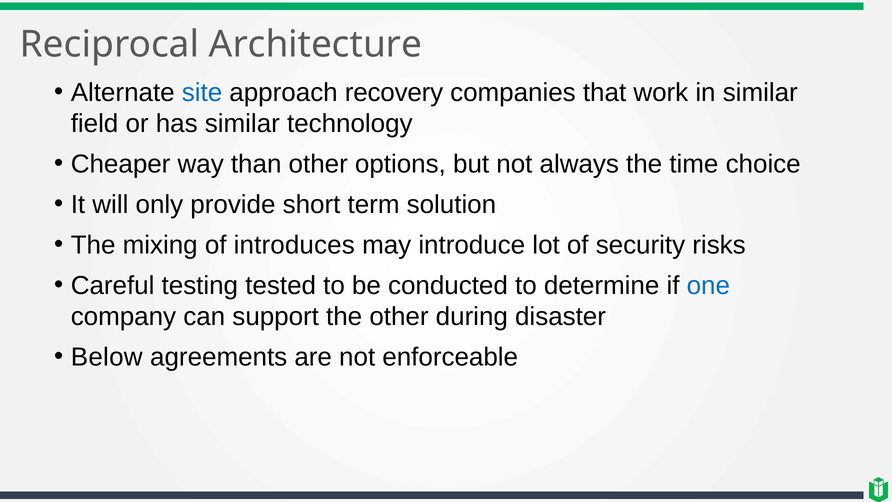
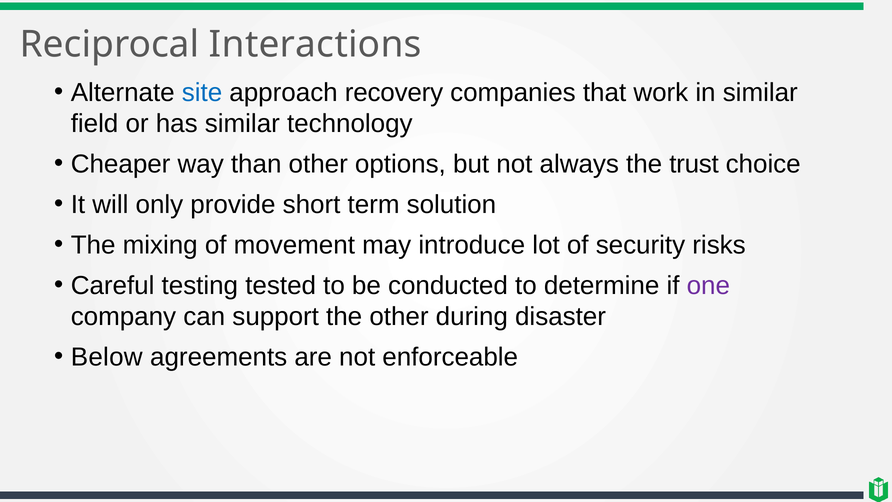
Architecture: Architecture -> Interactions (315, 45)
time: time -> trust (694, 164)
introduces: introduces -> movement (294, 245)
one colour: blue -> purple (708, 285)
